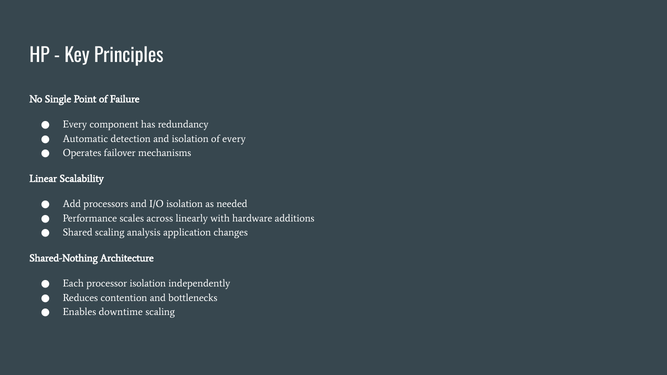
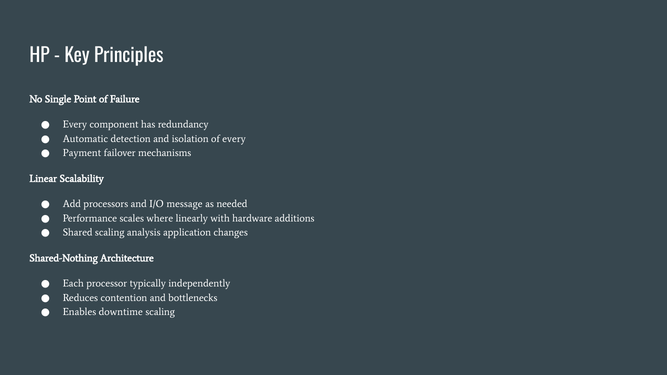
Operates: Operates -> Payment (82, 153)
I/O isolation: isolation -> message (184, 204)
across: across -> where (160, 218)
processor isolation: isolation -> typically (148, 284)
